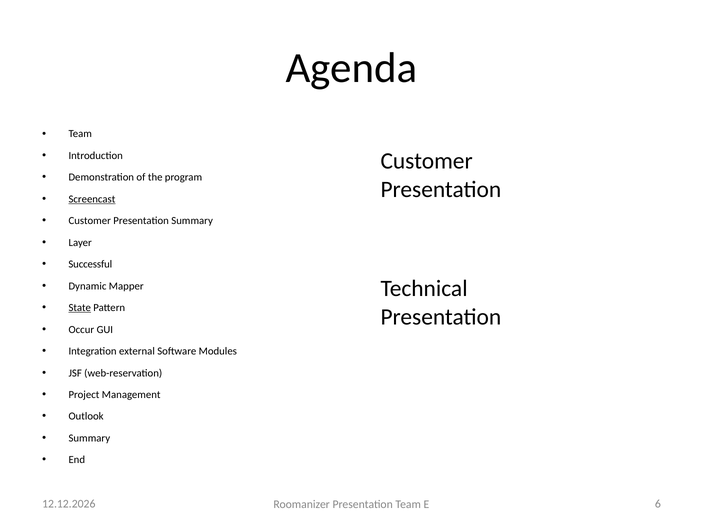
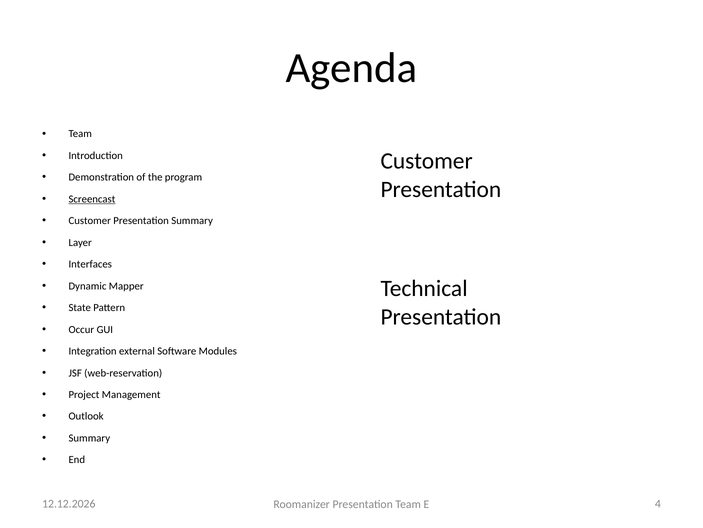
Successful: Successful -> Interfaces (90, 264)
State underline: present -> none (80, 307)
6: 6 -> 4 (658, 503)
